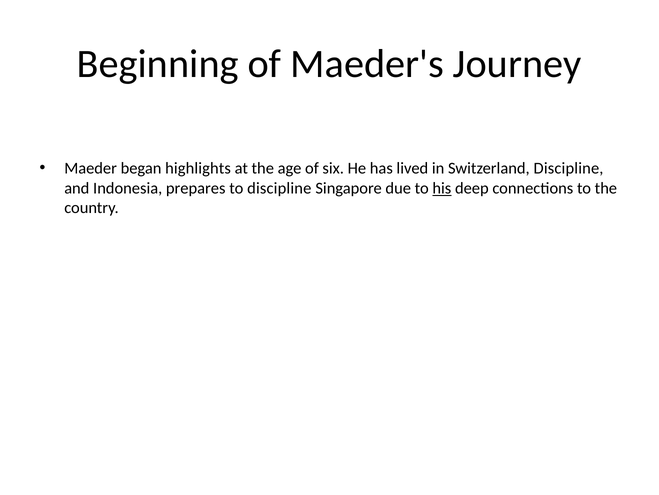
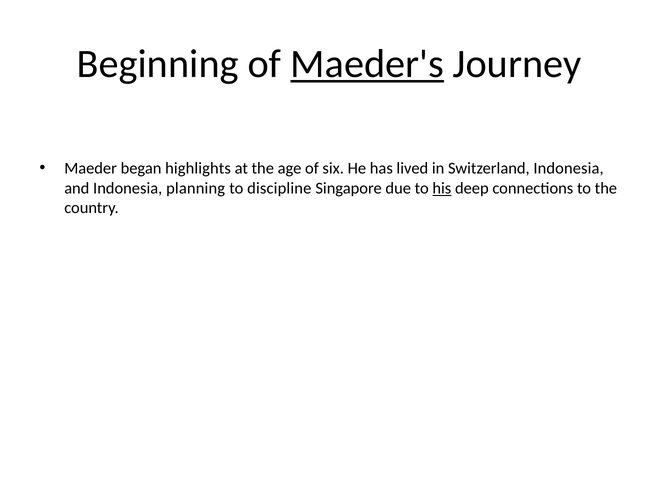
Maeder's underline: none -> present (367, 64)
Switzerland Discipline: Discipline -> Indonesia (569, 168)
prepares: prepares -> planning (196, 188)
